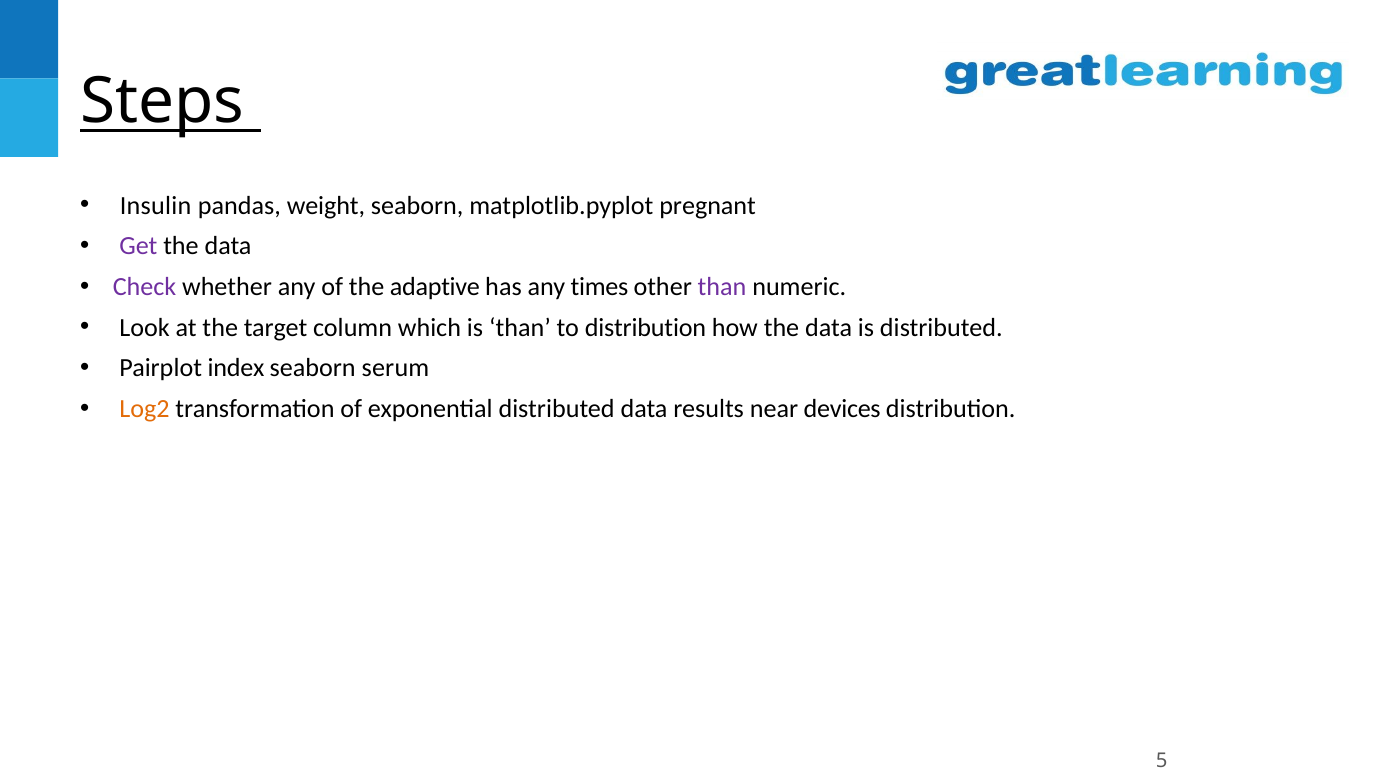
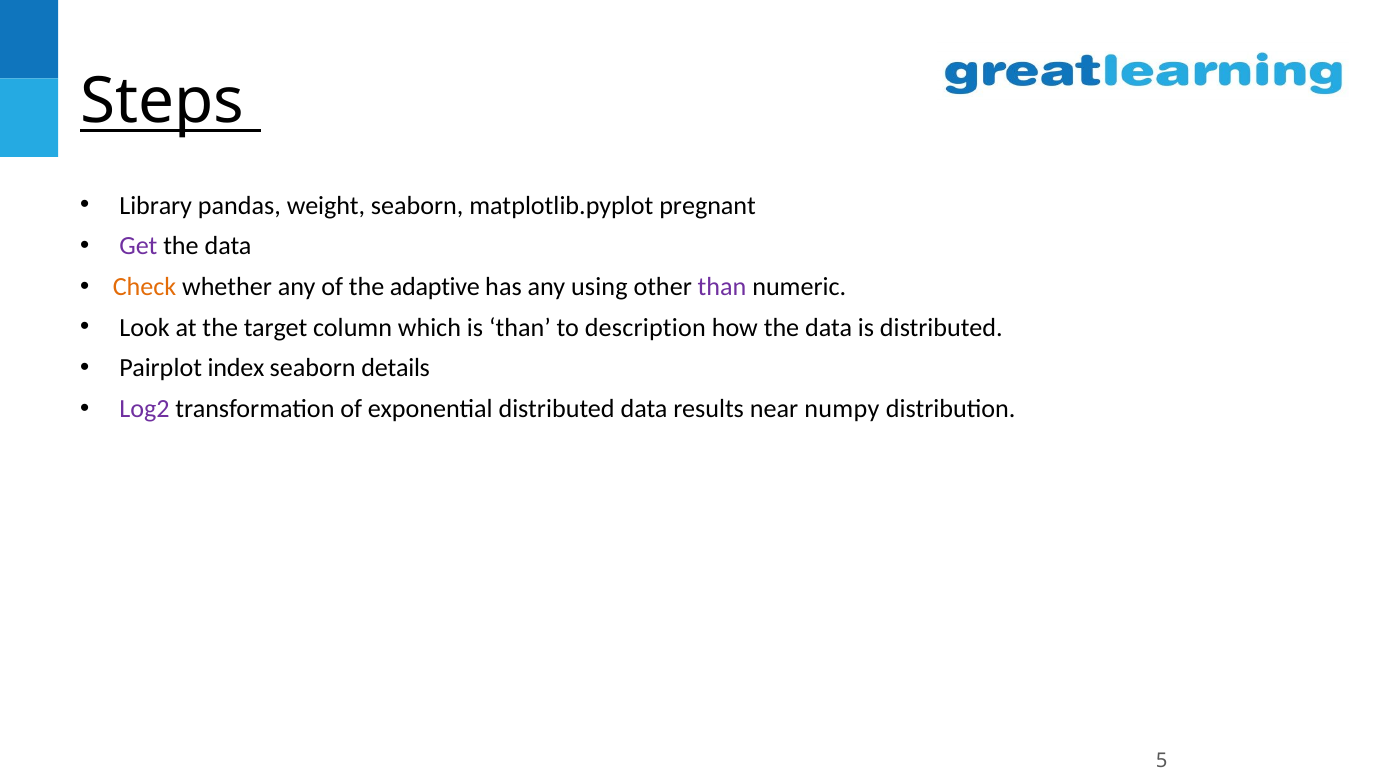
Insulin: Insulin -> Library (156, 206)
Check colour: purple -> orange (145, 287)
times: times -> using (599, 287)
to distribution: distribution -> description (645, 328)
serum: serum -> details (396, 368)
Log2 colour: orange -> purple (144, 409)
devices: devices -> numpy (842, 409)
